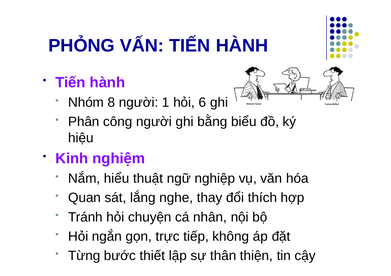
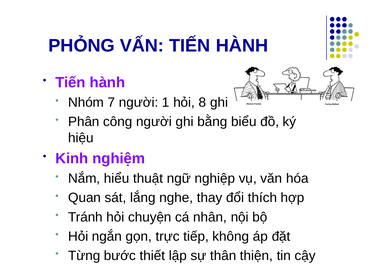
8: 8 -> 7 (111, 103)
6: 6 -> 8 (202, 103)
